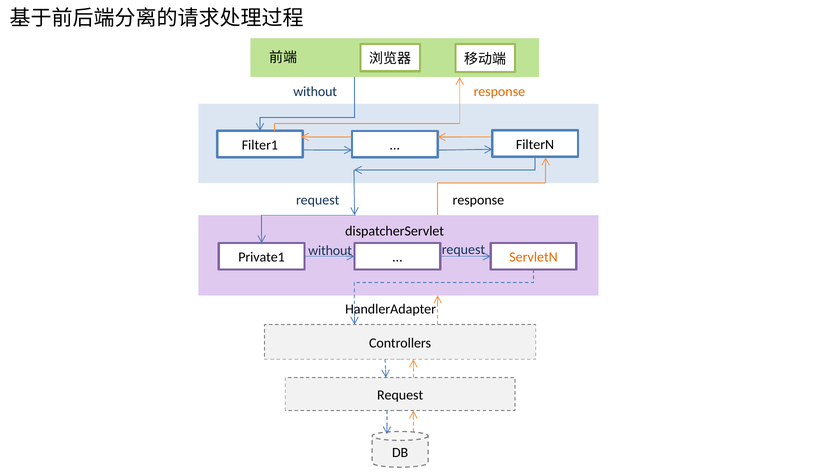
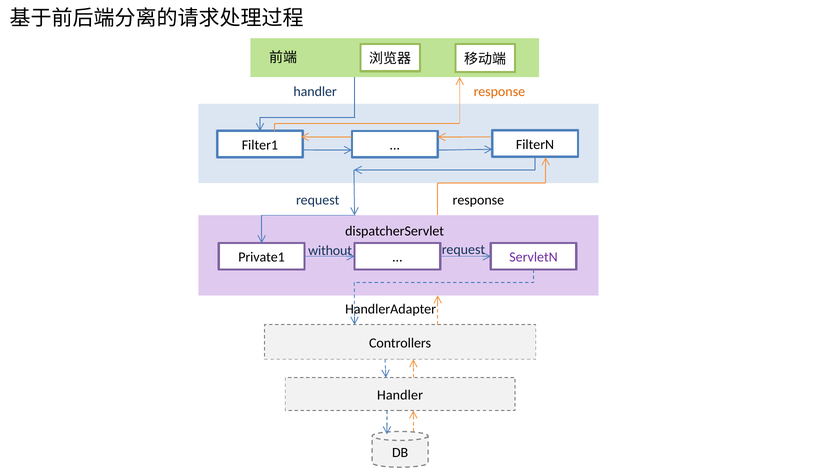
without: without -> handler (315, 92)
ServletN colour: orange -> purple (534, 258)
Request: Request -> Handler (400, 395)
